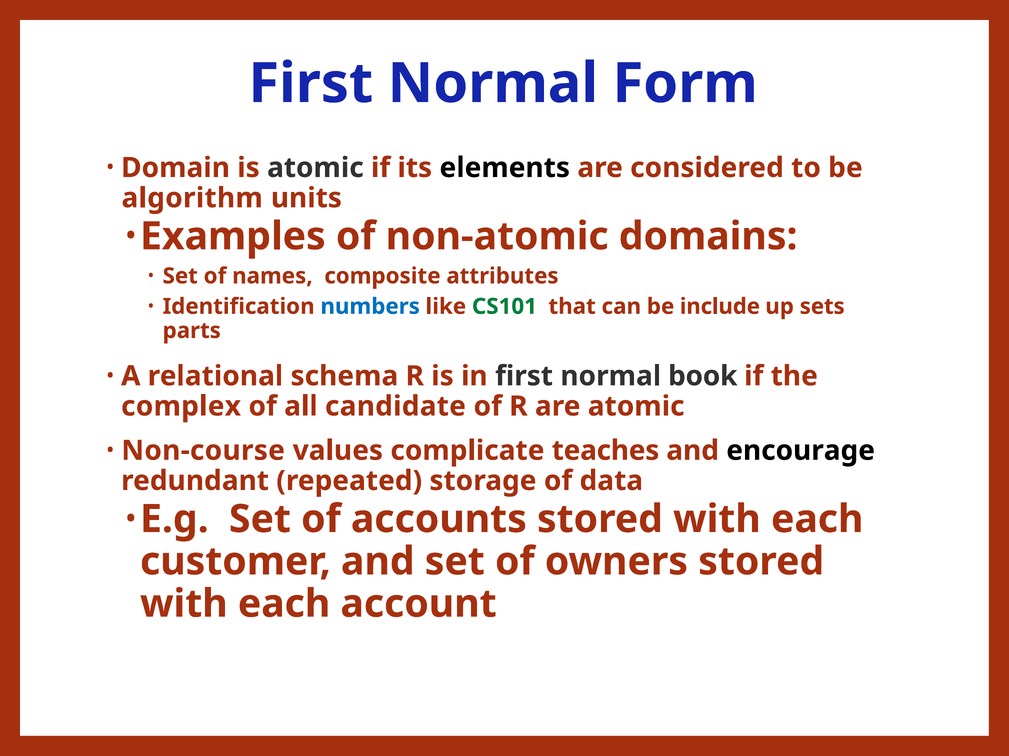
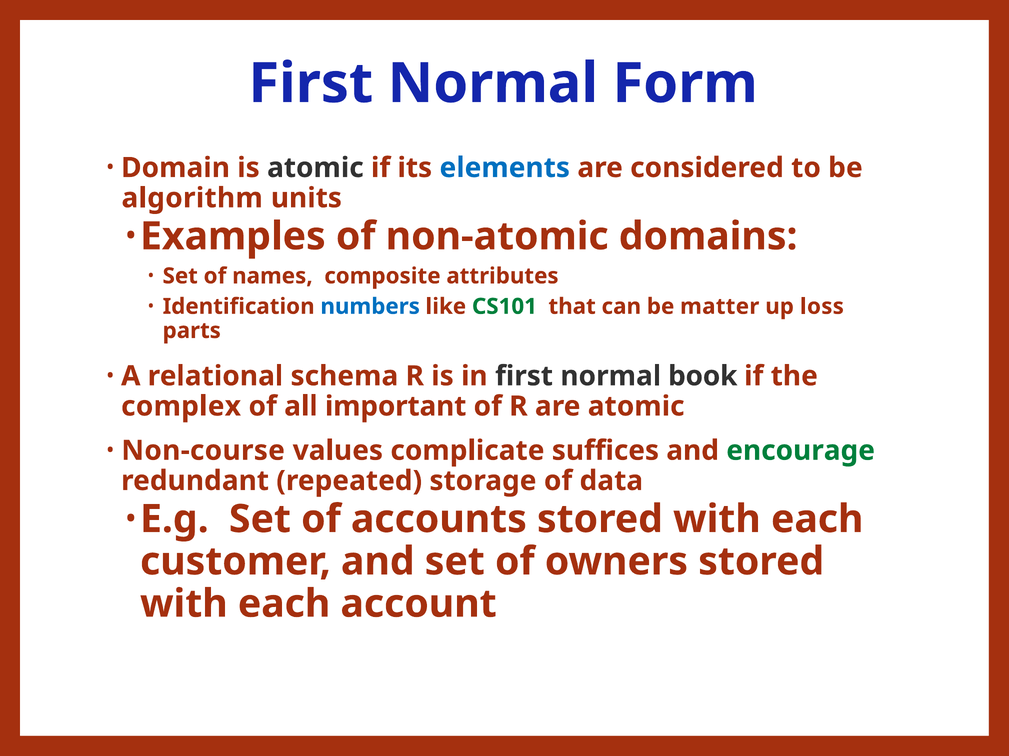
elements colour: black -> blue (505, 168)
include: include -> matter (720, 307)
sets: sets -> loss (822, 307)
candidate: candidate -> important (396, 407)
teaches: teaches -> suffices (605, 451)
encourage colour: black -> green (801, 451)
